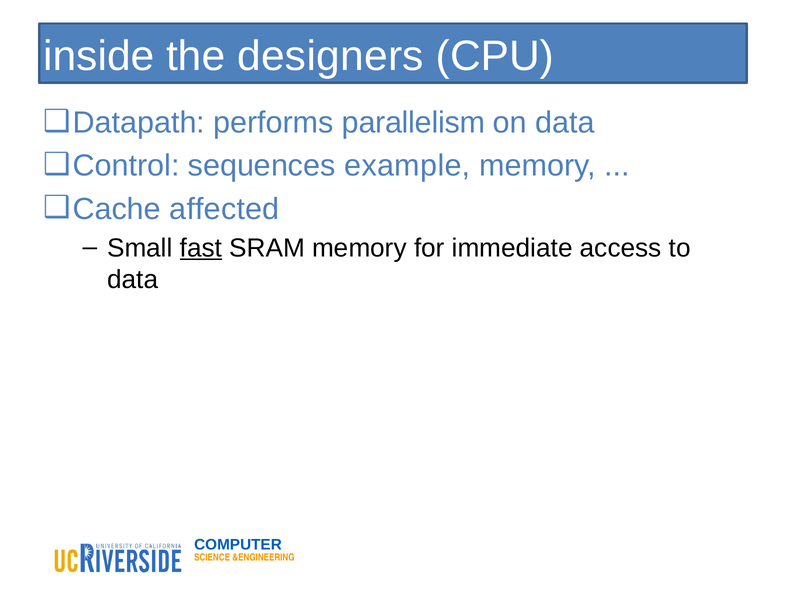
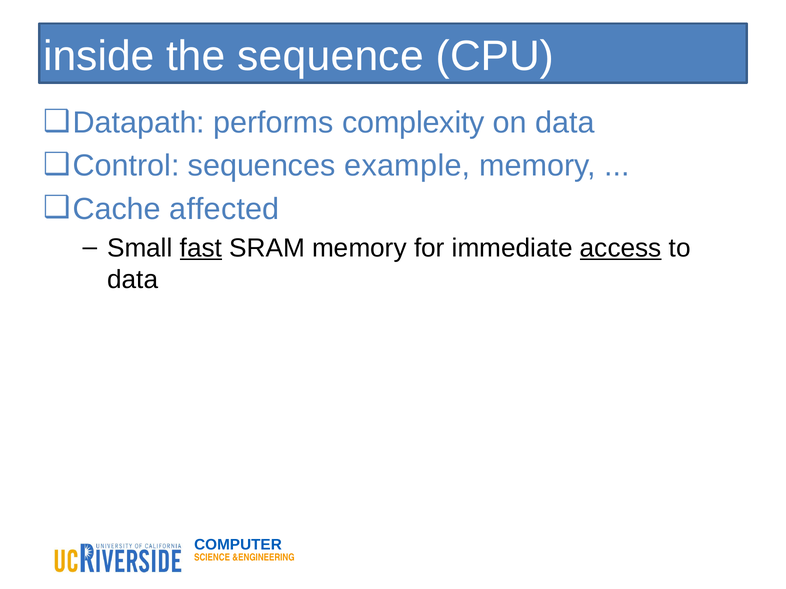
designers: designers -> sequence (330, 56)
parallelism: parallelism -> complexity (413, 123)
access underline: none -> present (621, 248)
